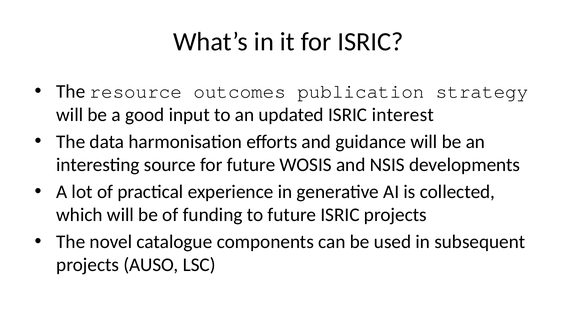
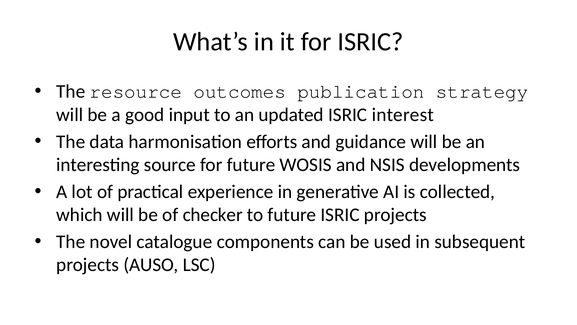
funding: funding -> checker (213, 215)
